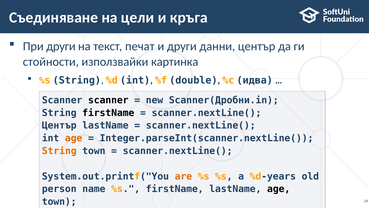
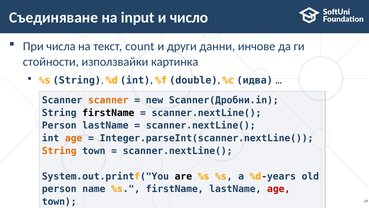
цели: цели -> input (138, 17)
кръга: кръга -> число (189, 17)
При други: други -> числа (61, 46)
печат: печат -> count (140, 46)
данни център: център -> инчове (257, 46)
scanner colour: black -> orange (108, 100)
Център: Център -> Person (59, 125)
are colour: orange -> black (183, 176)
age colour: black -> red (279, 189)
